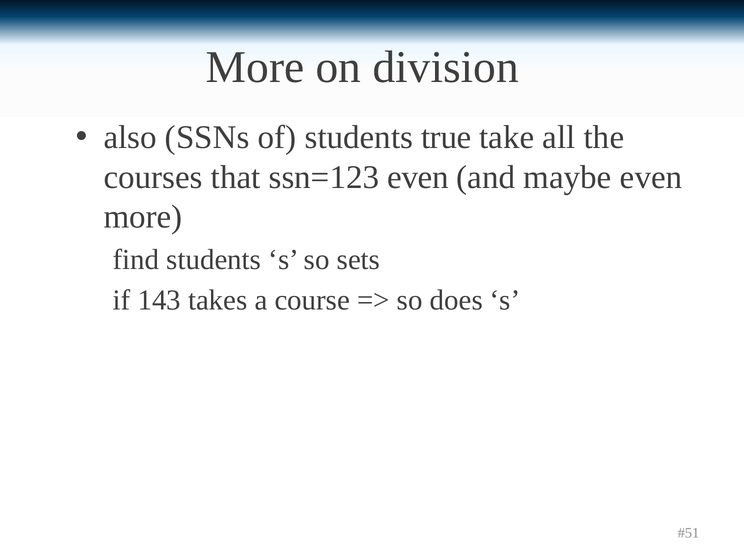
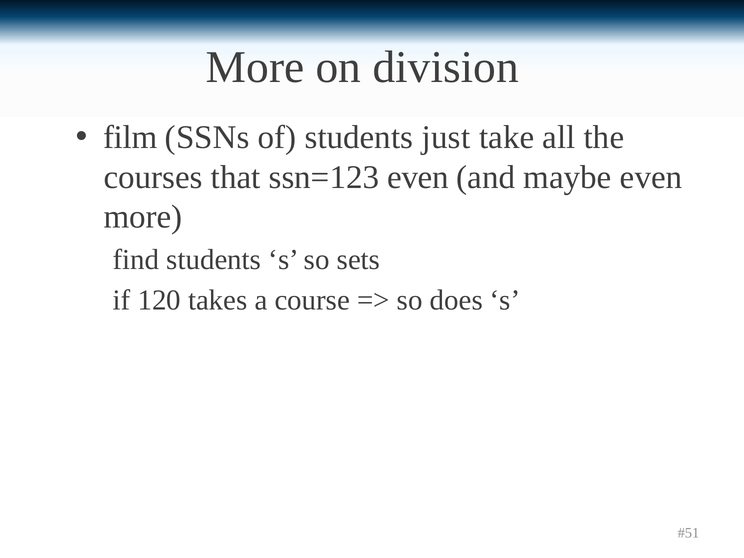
also: also -> film (130, 137)
true: true -> just (446, 137)
143: 143 -> 120 (159, 300)
